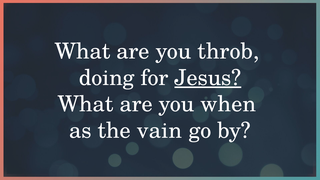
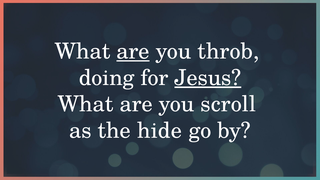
are underline: none -> present (133, 51)
when: when -> scroll (228, 104)
vain: vain -> hide (159, 131)
